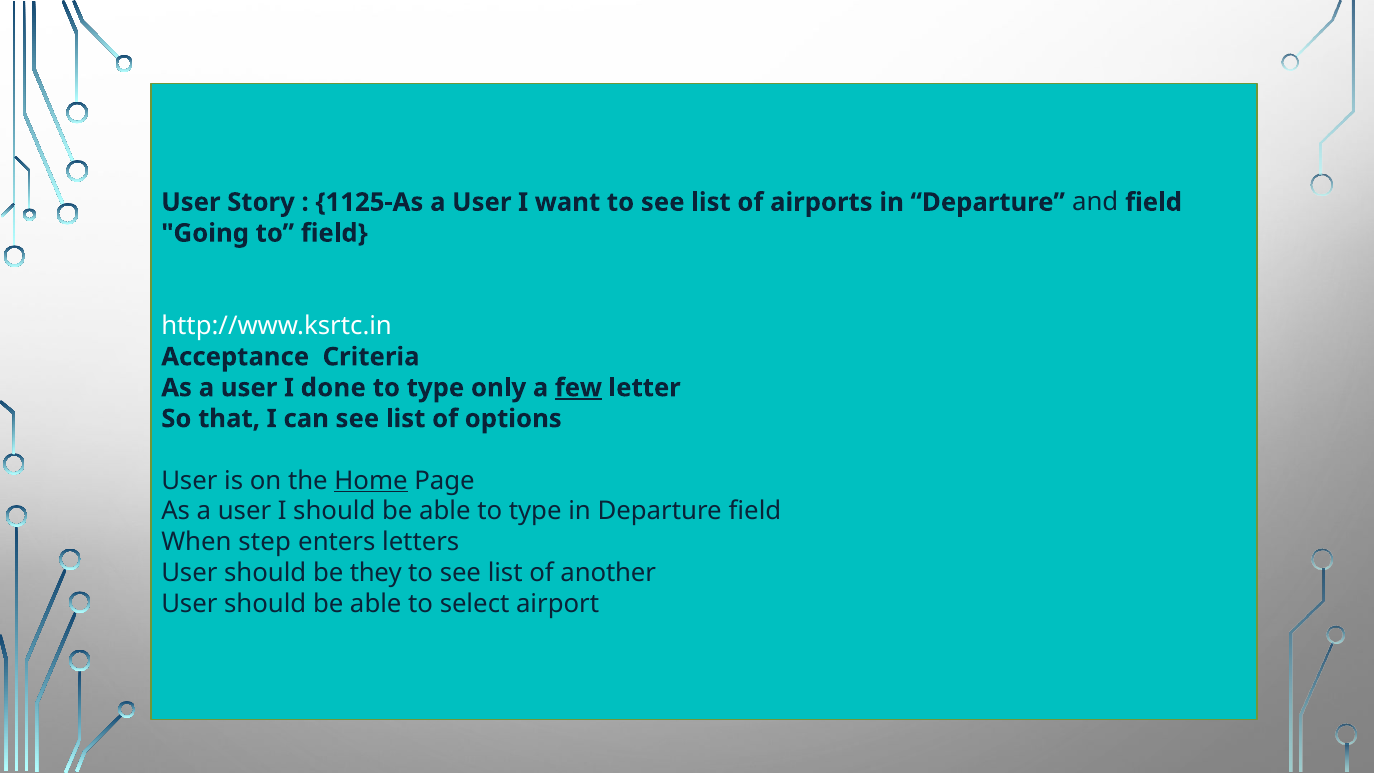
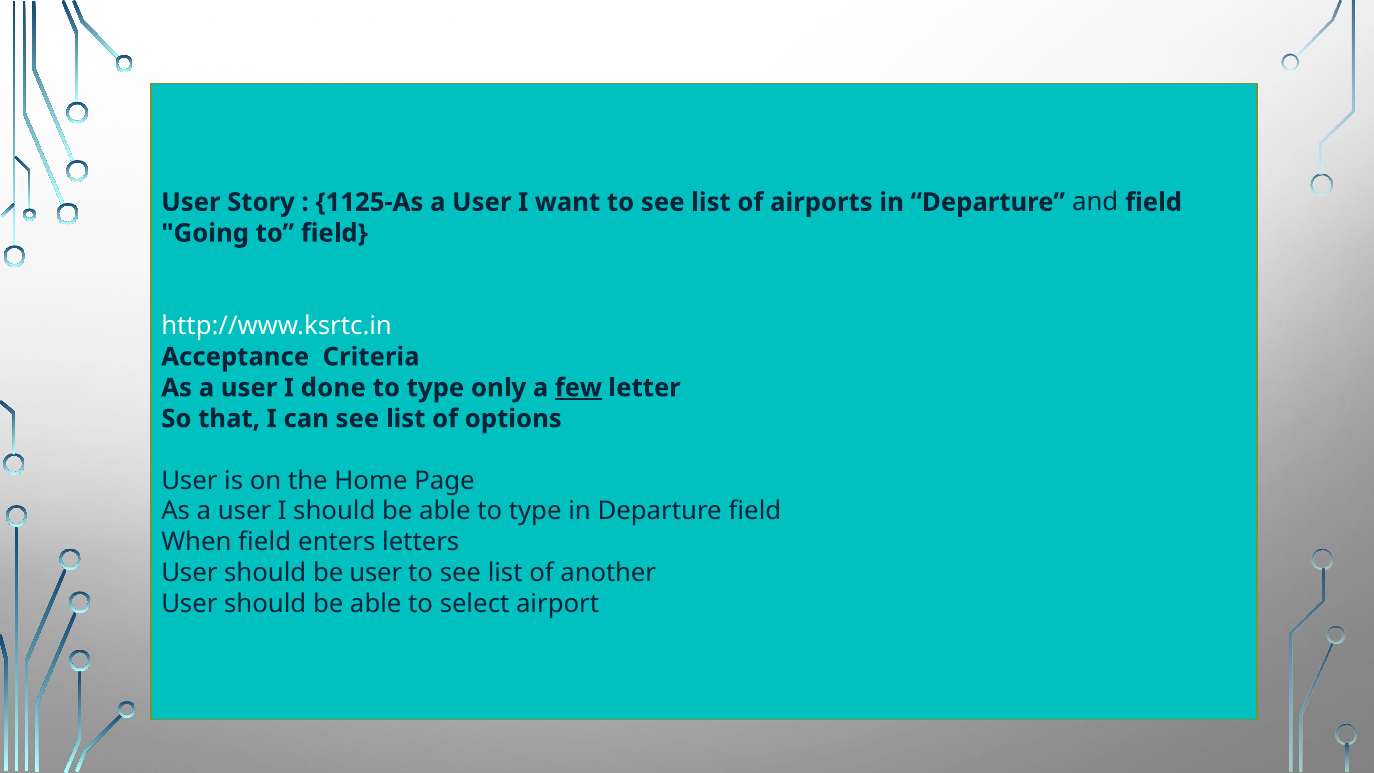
Home underline: present -> none (371, 480)
When step: step -> field (265, 542)
be they: they -> user (376, 573)
